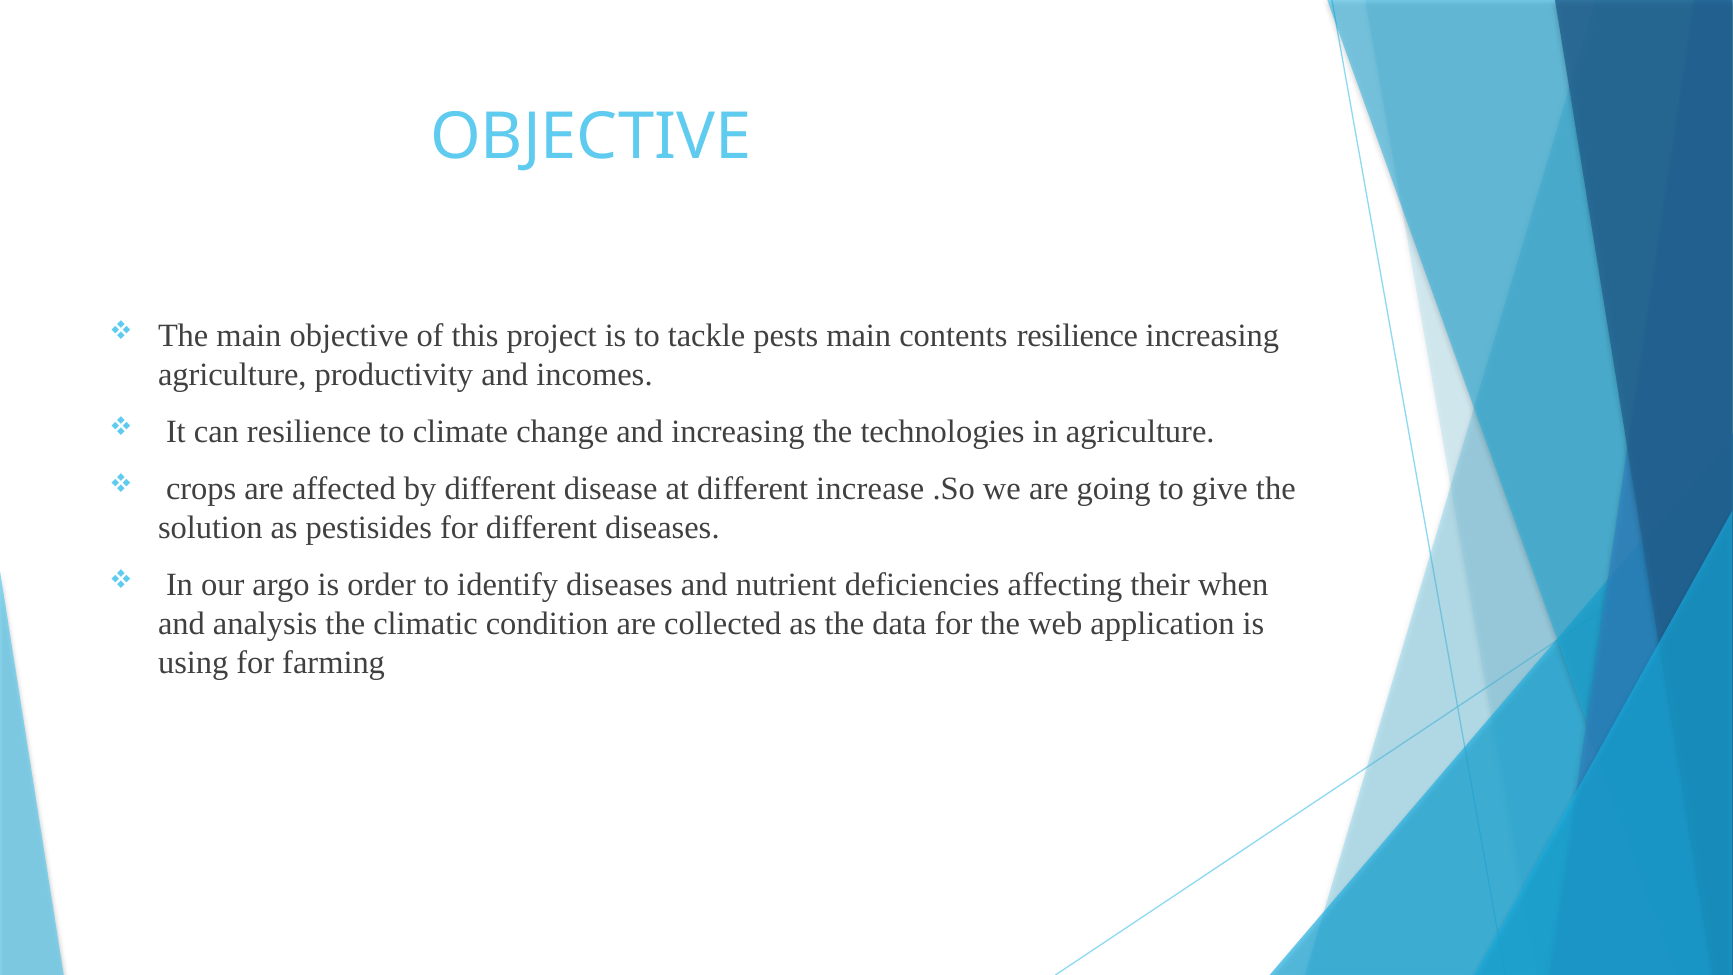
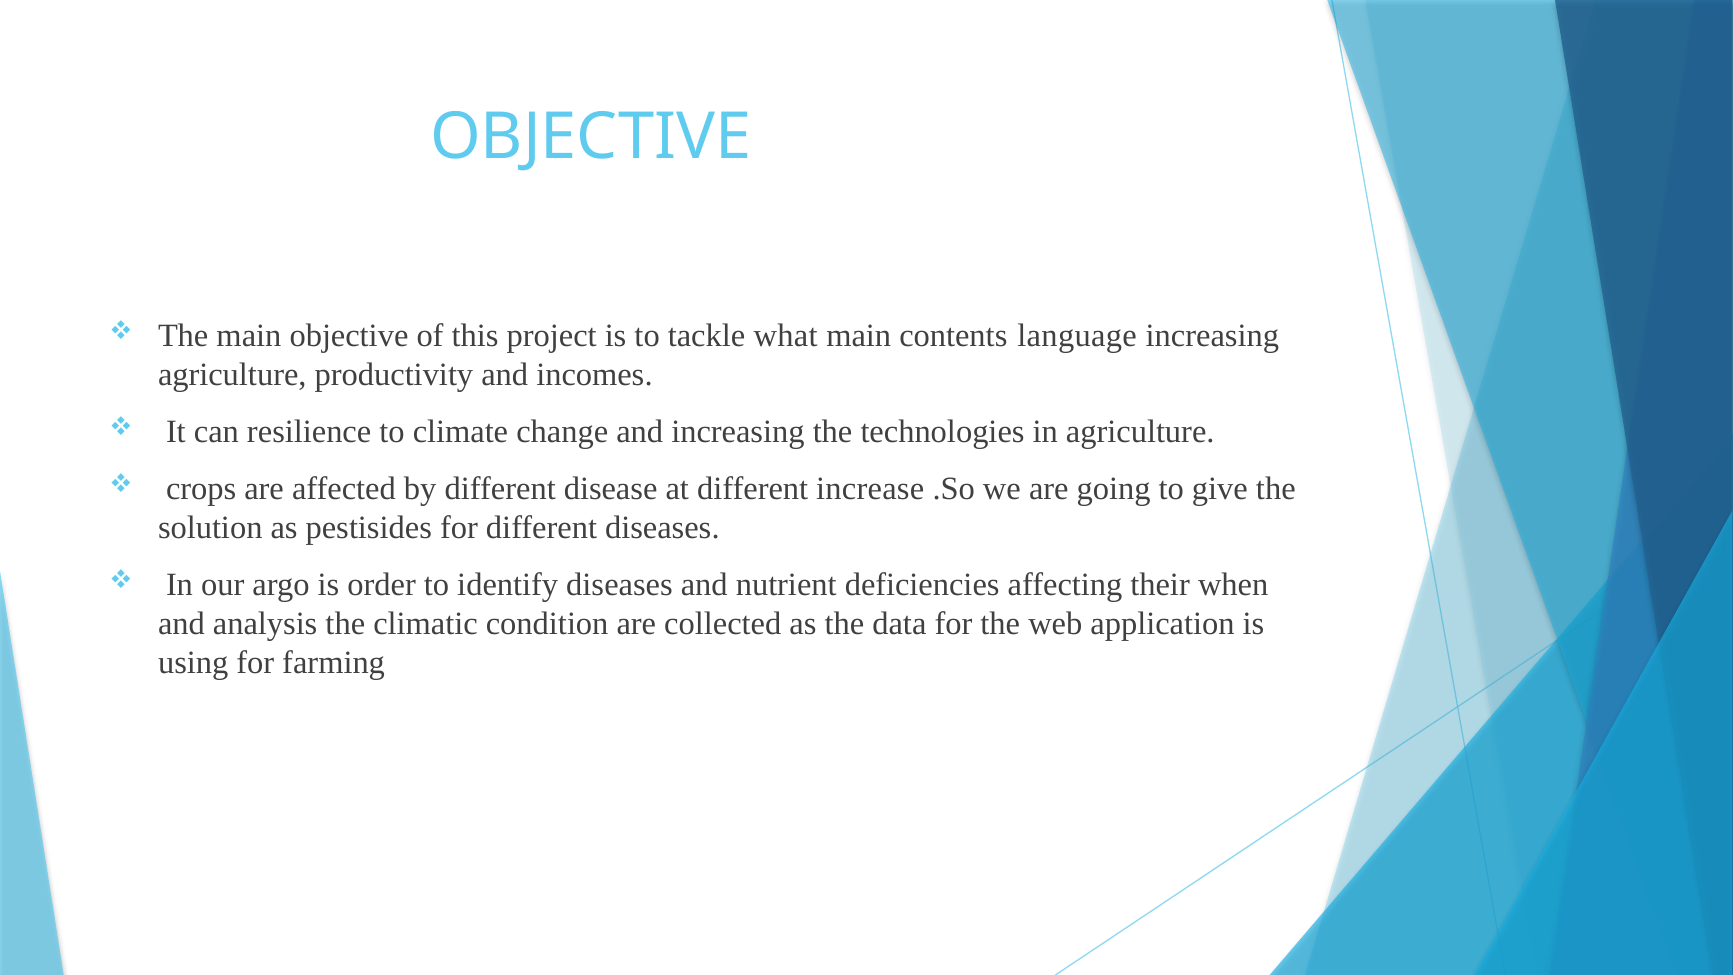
pests: pests -> what (786, 335)
contents resilience: resilience -> language (1077, 335)
